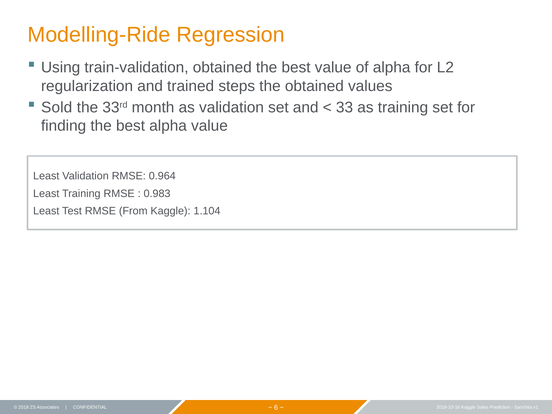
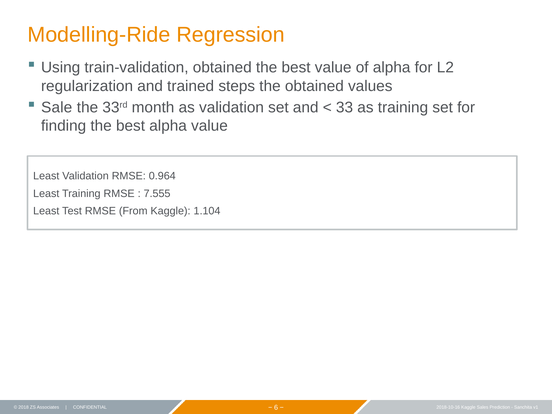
Sold: Sold -> Sale (57, 107)
0.983: 0.983 -> 7.555 (157, 194)
